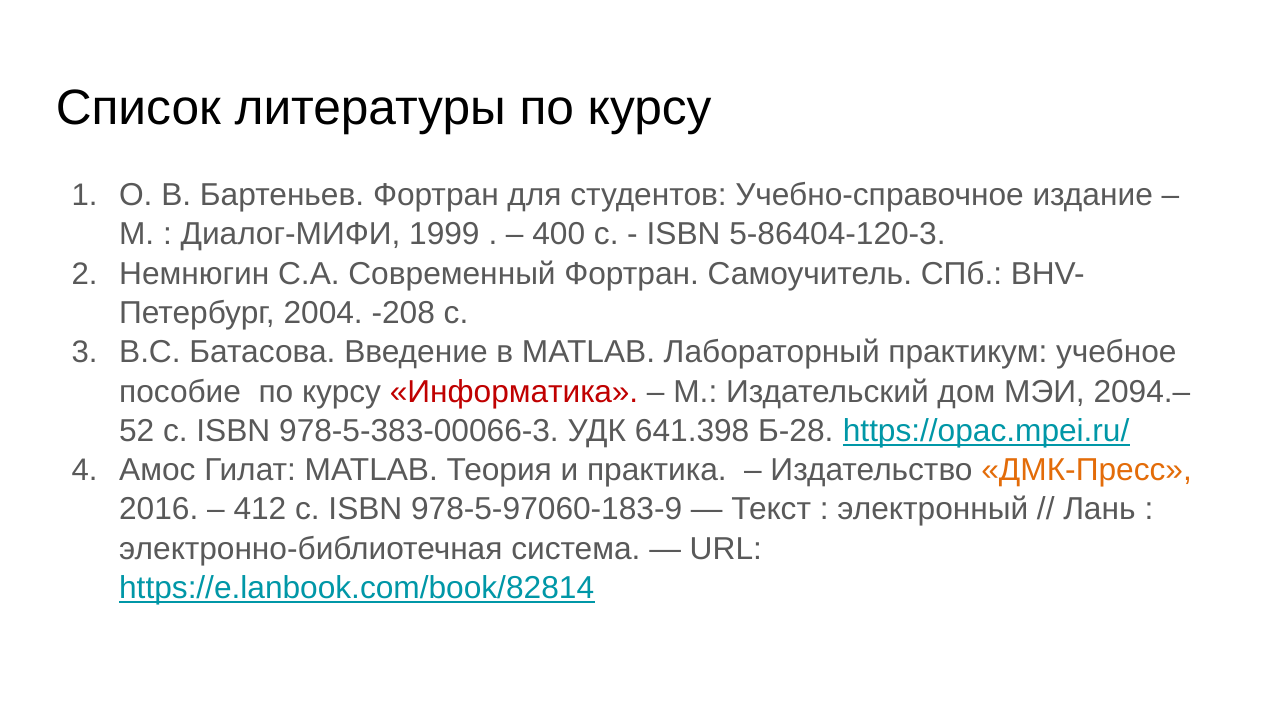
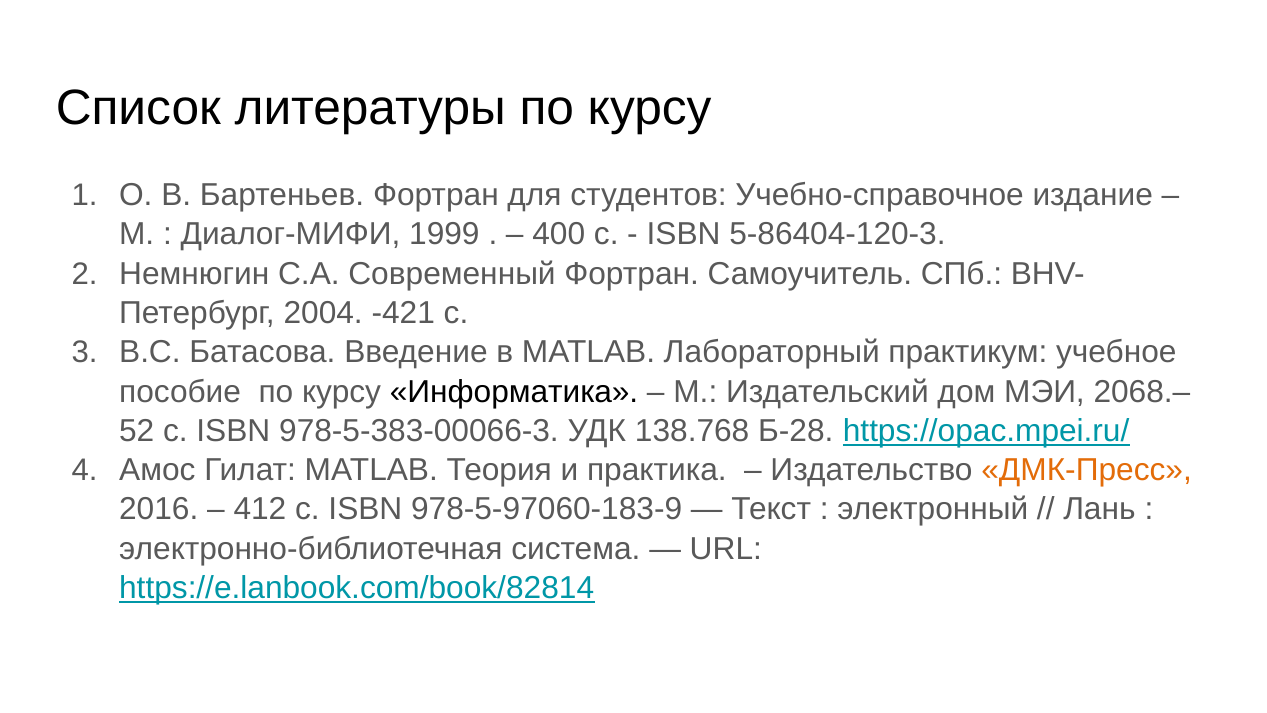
-208: -208 -> -421 (403, 313)
Информатика colour: red -> black (514, 391)
2094.–: 2094.– -> 2068.– (1142, 391)
641.398: 641.398 -> 138.768 (692, 431)
